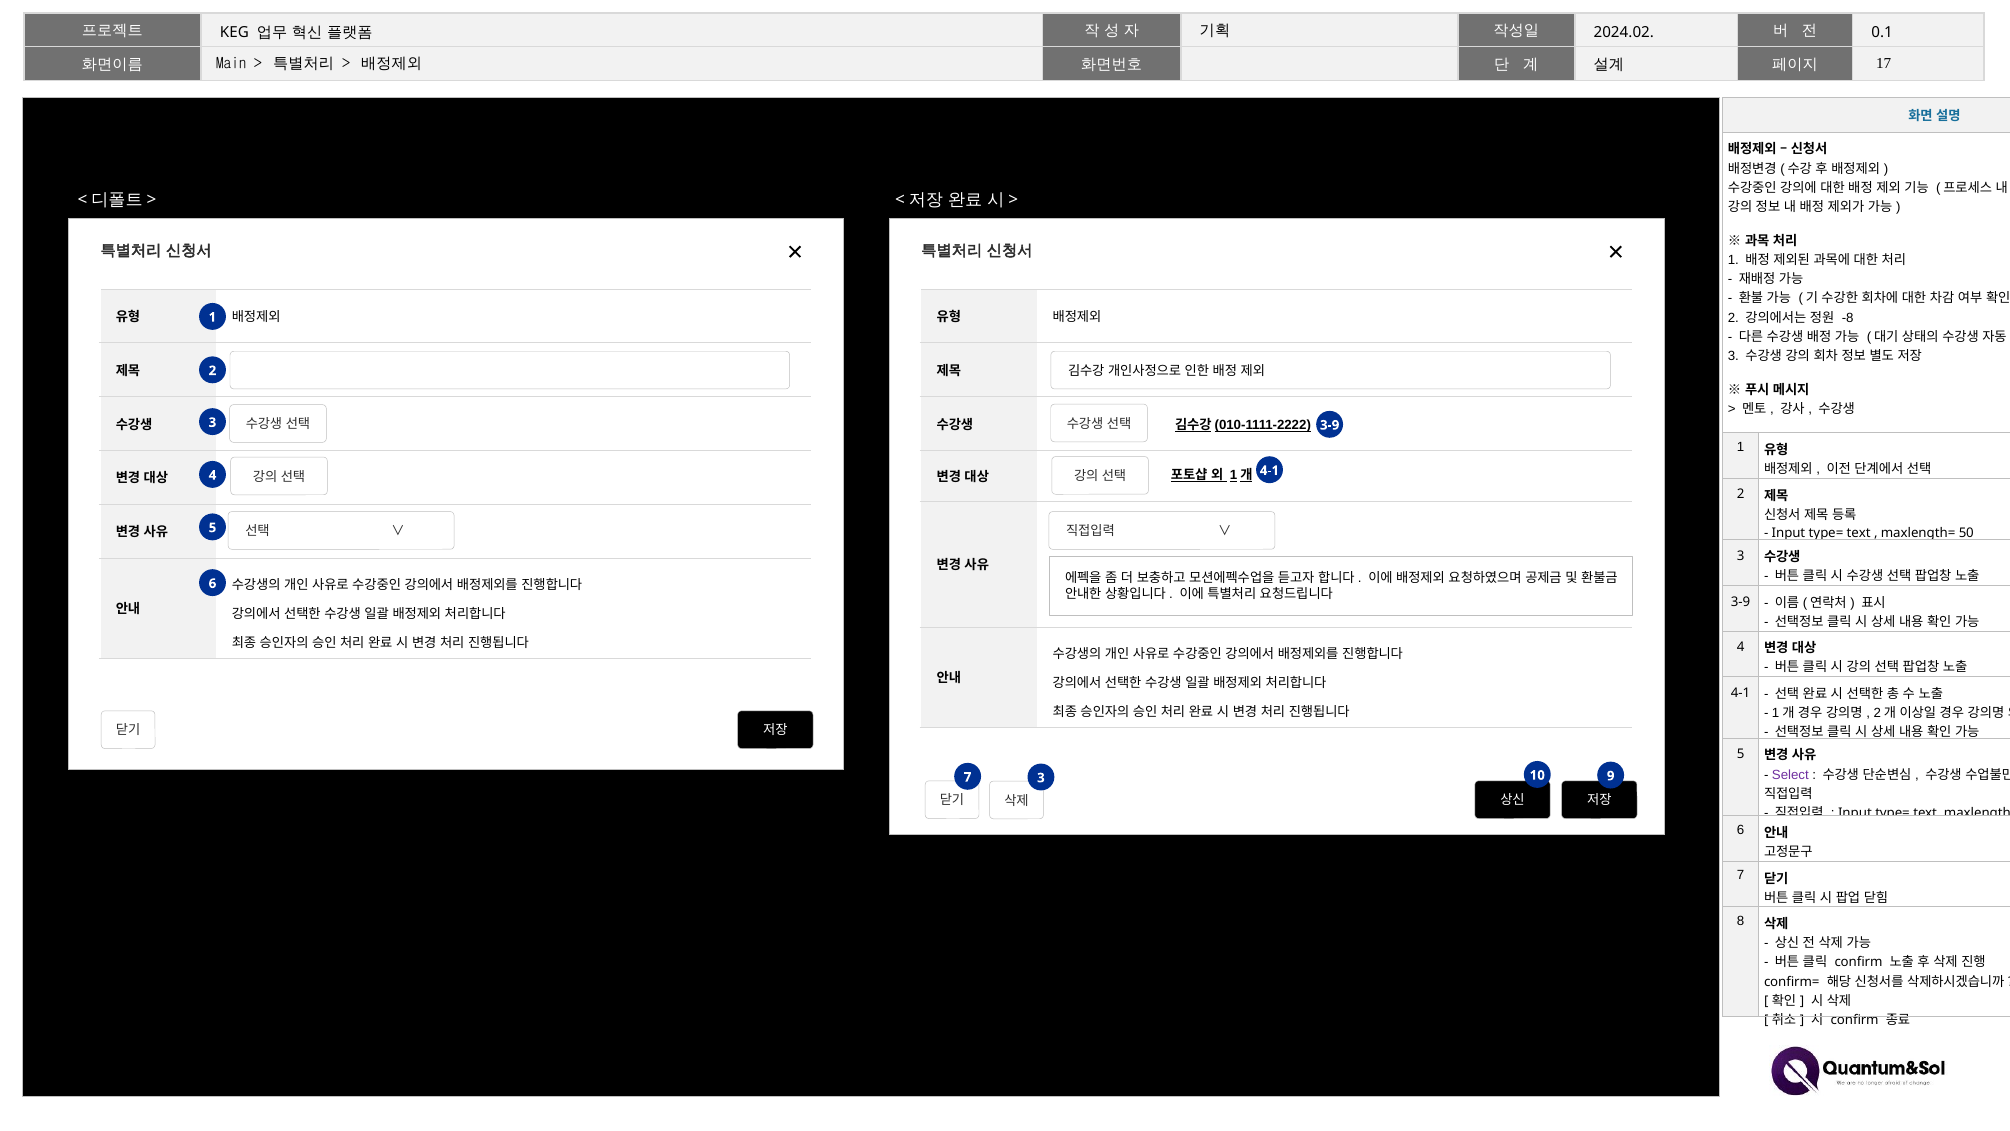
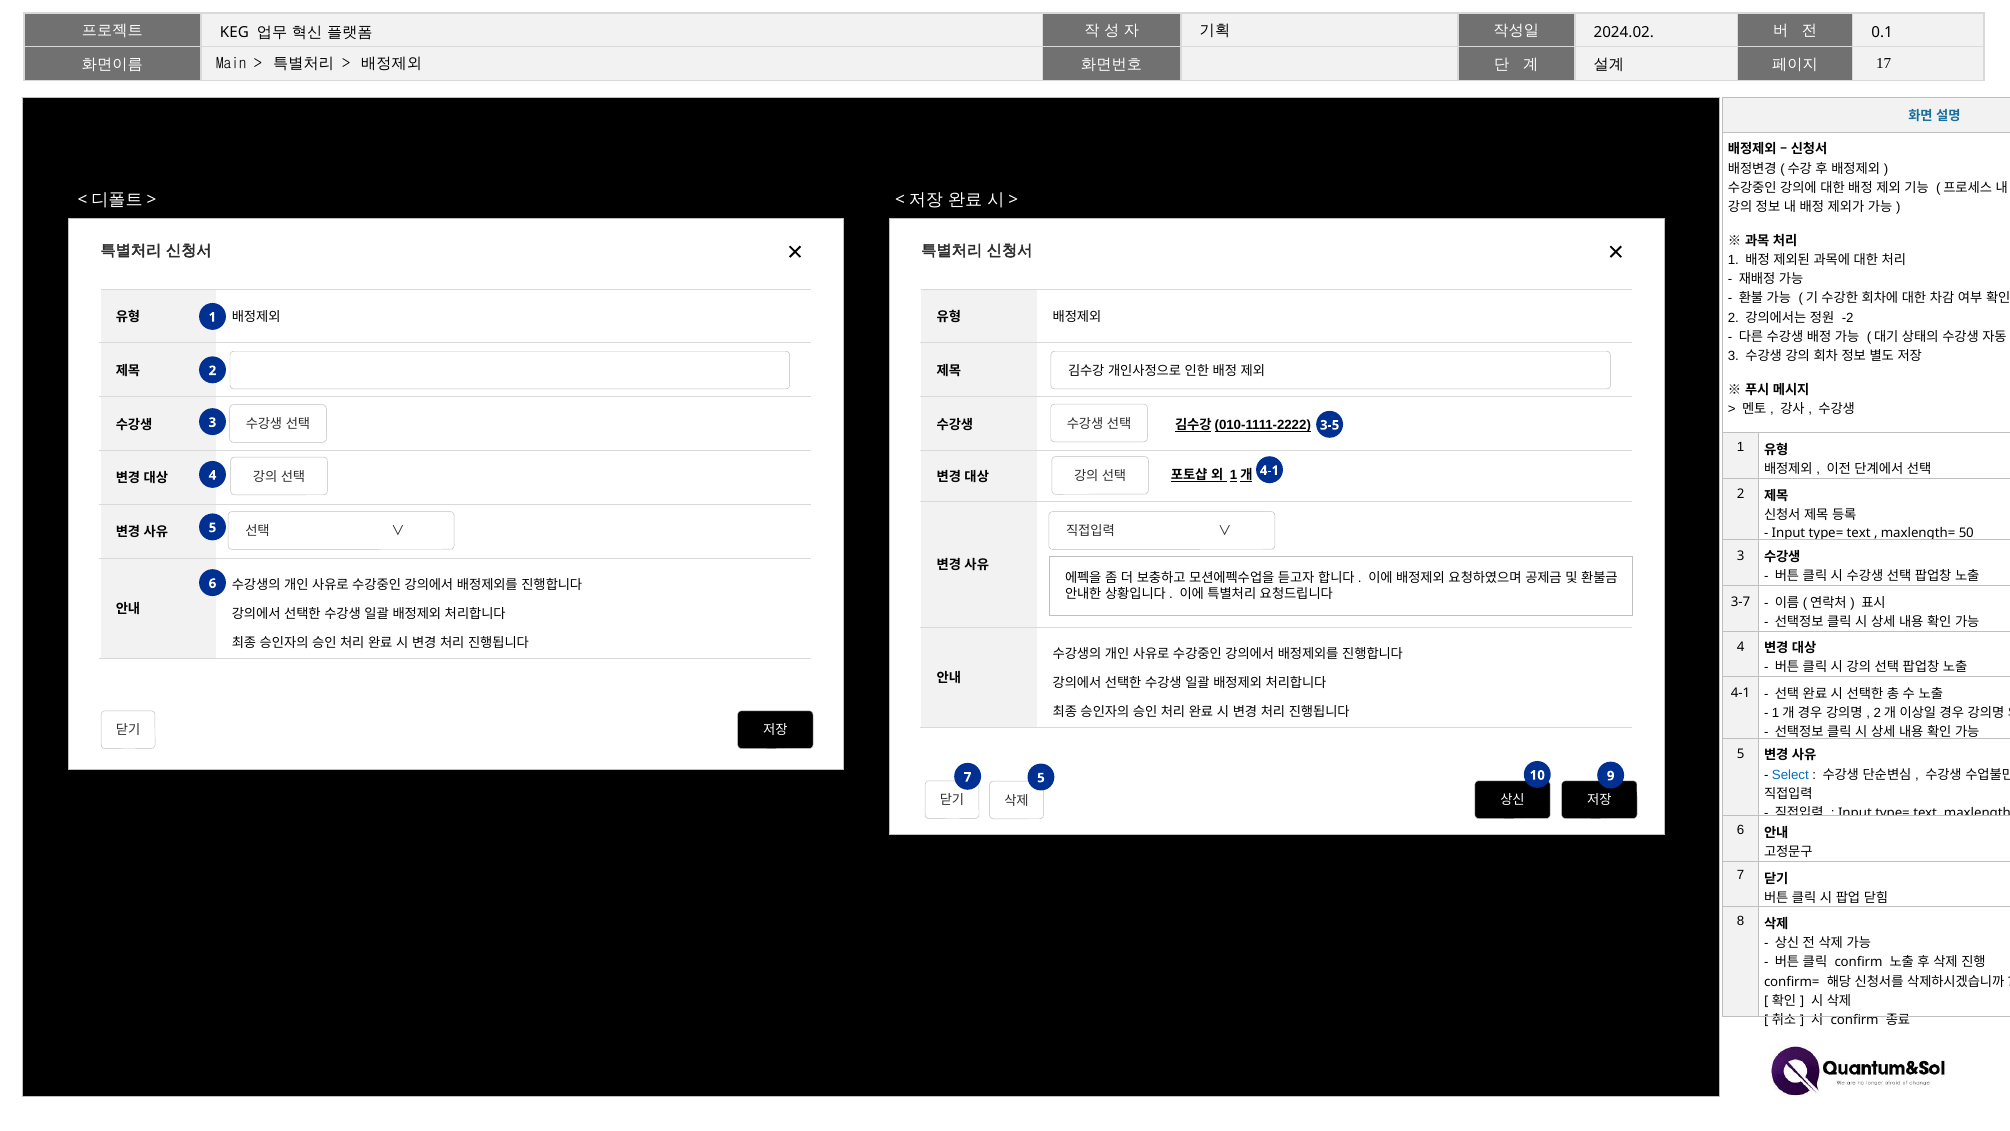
-8: -8 -> -2 (1848, 317)
3-9: 3-9 -> 3-5 (1330, 425)
3-9: 3-9 -> 3-7 (1741, 601)
Select colour: purple -> blue (1790, 774)
7 3: 3 -> 5 (1041, 778)
